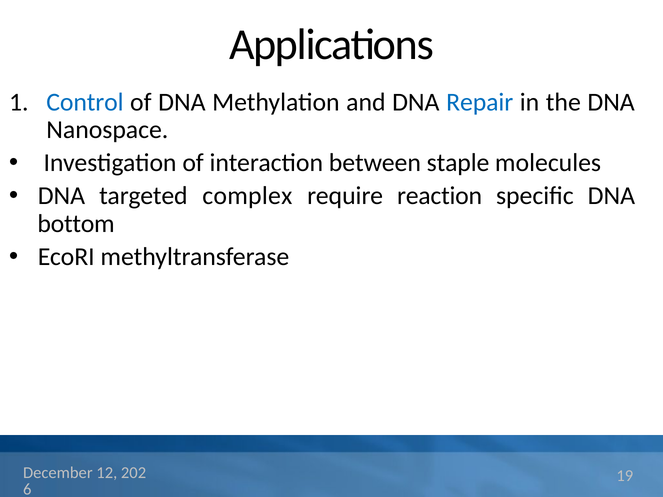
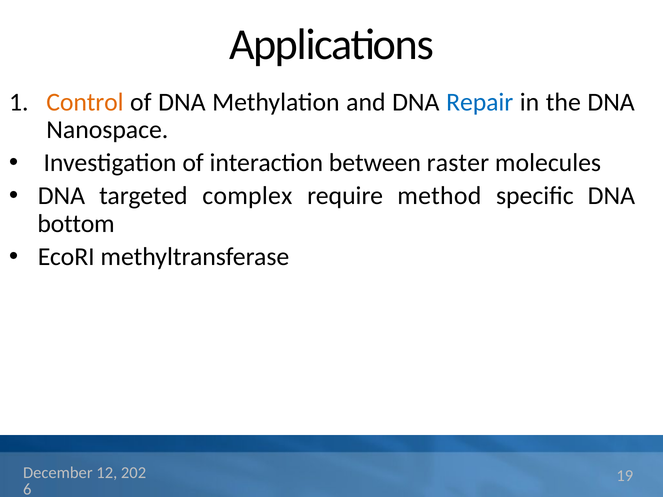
Control colour: blue -> orange (85, 102)
staple: staple -> raster (458, 163)
reaction: reaction -> method (439, 196)
